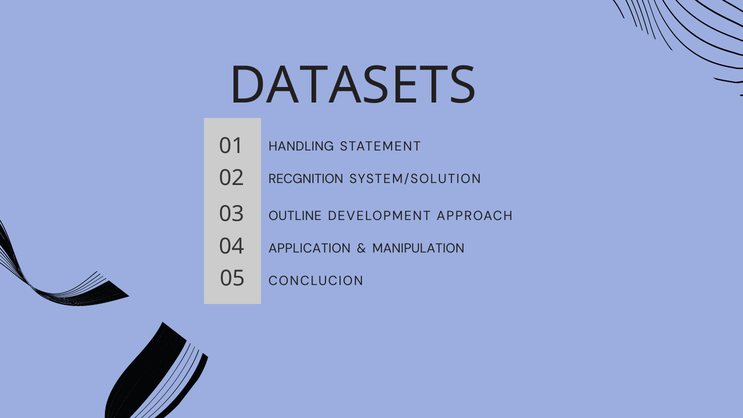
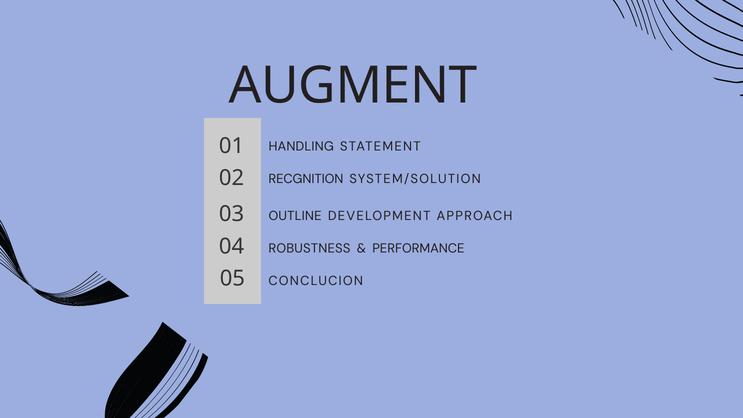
DATASETS: DATASETS -> AUGMENT (353, 86)
APPLICATION: APPLICATION -> ROBUSTNESS (310, 248)
MANIPULATION: MANIPULATION -> PERFORMANCE (418, 248)
